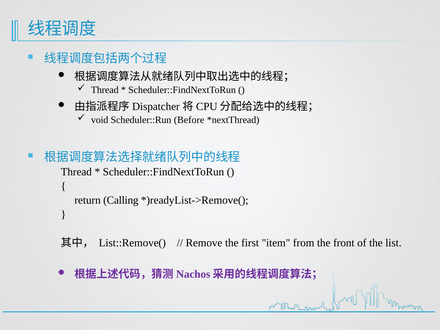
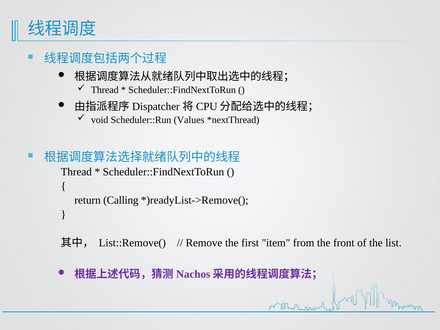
Before: Before -> Values (189, 120)
